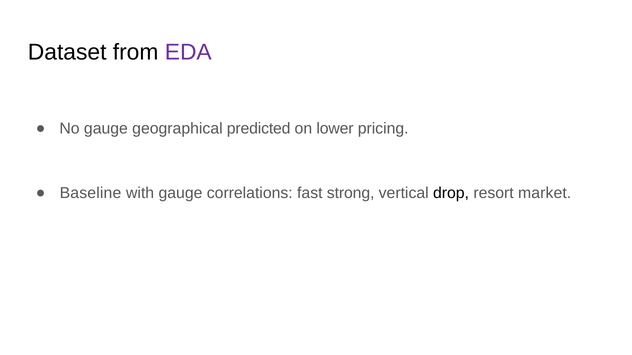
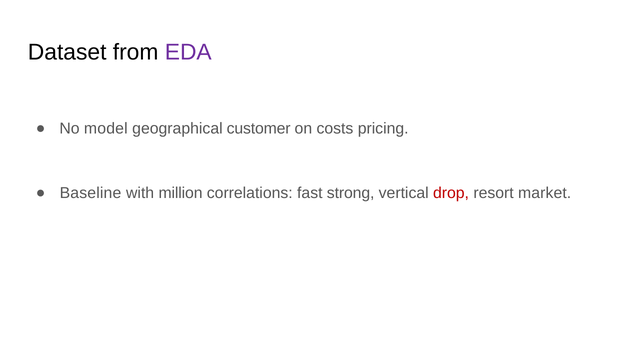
No gauge: gauge -> model (106, 129)
predicted: predicted -> customer (259, 129)
lower: lower -> costs (335, 129)
with gauge: gauge -> million (181, 194)
drop colour: black -> red (451, 194)
